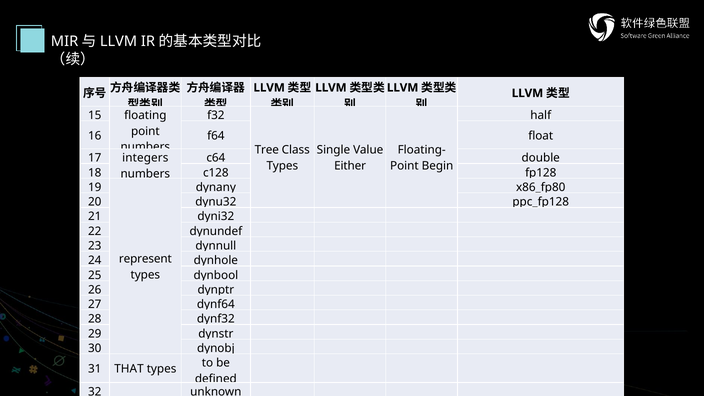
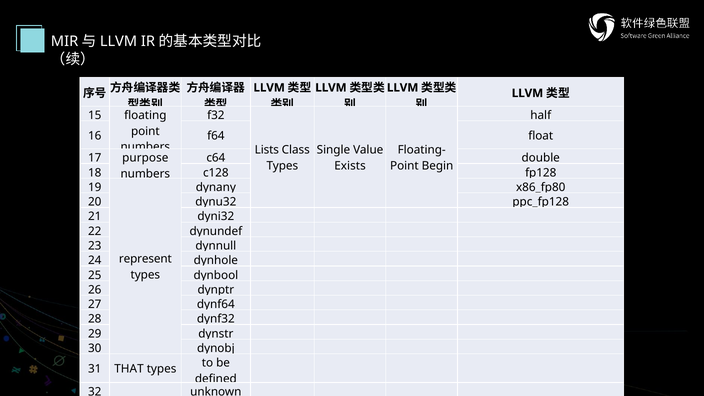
Tree: Tree -> Lists (267, 150)
integers: integers -> purpose (145, 158)
Either: Either -> Exists (350, 166)
